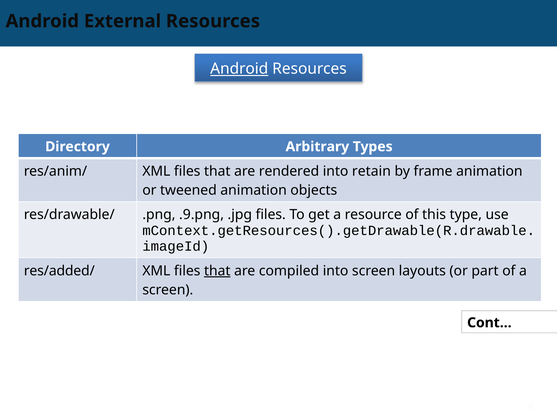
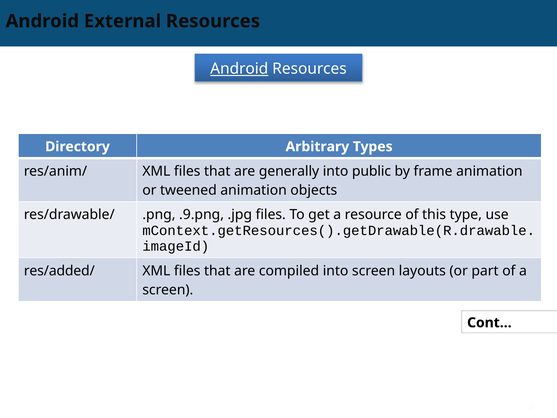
rendered: rendered -> generally (289, 171)
retain: retain -> public (372, 171)
that underline: present -> none (217, 271)
